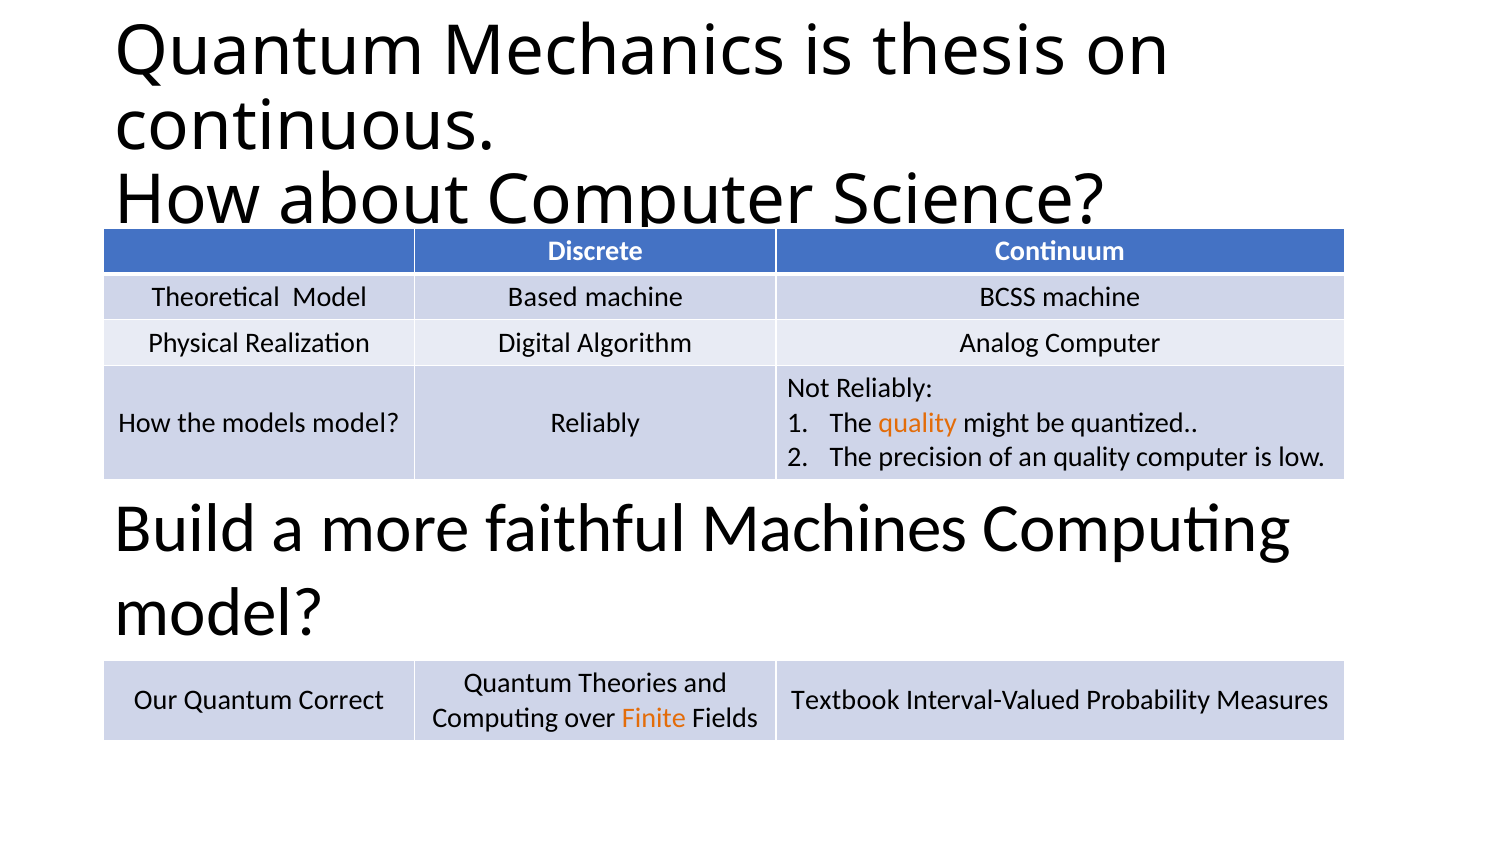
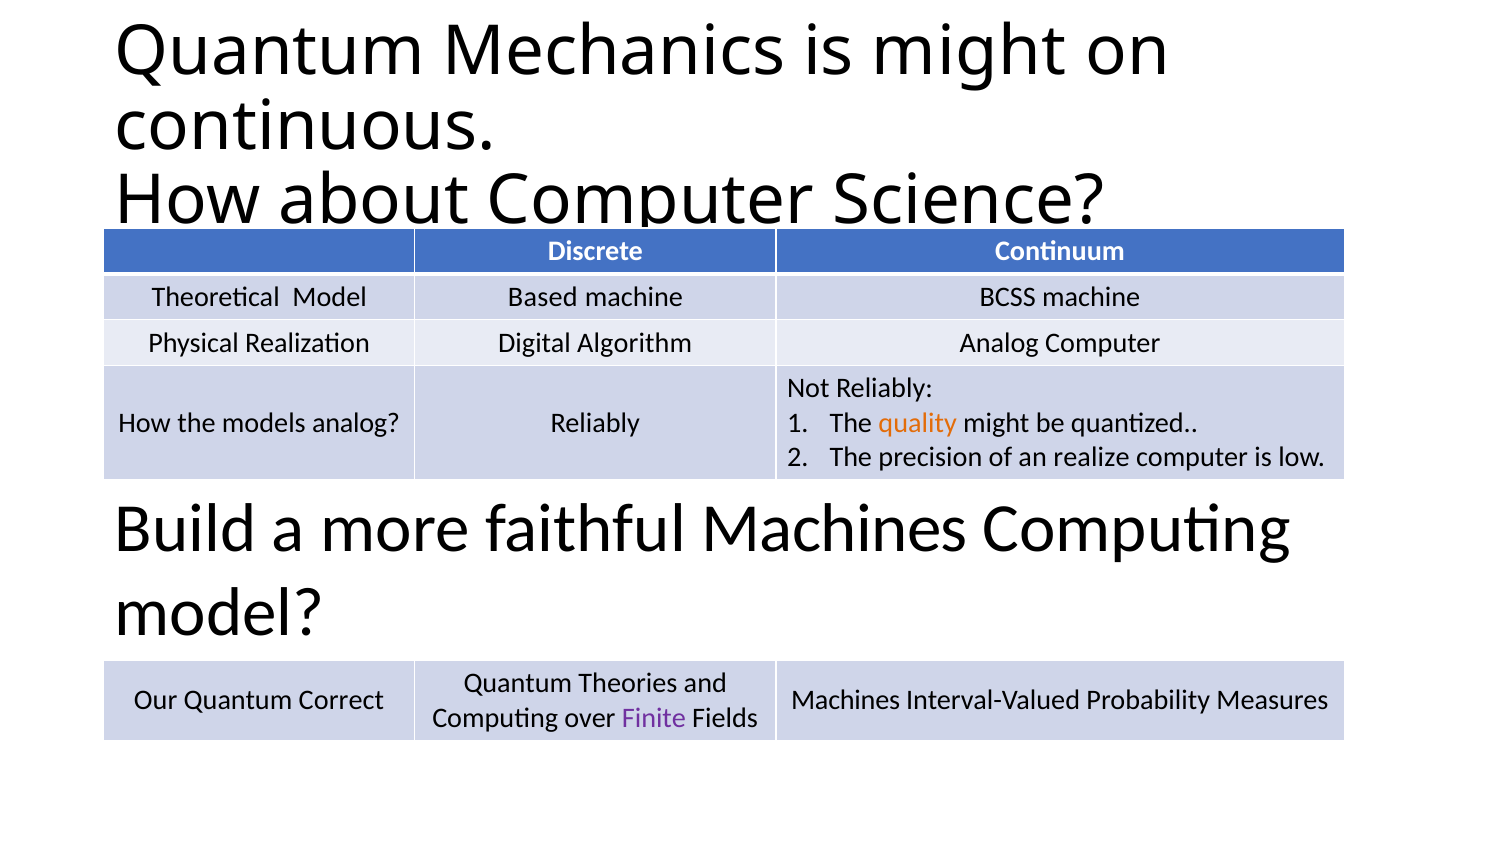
is thesis: thesis -> might (969, 52)
models model: model -> analog (356, 423)
an quality: quality -> realize (1091, 458)
Textbook: Textbook -> Machines (846, 701)
Finite colour: orange -> purple (654, 718)
